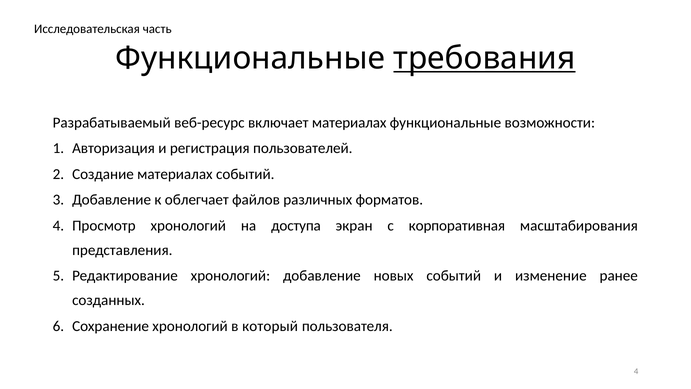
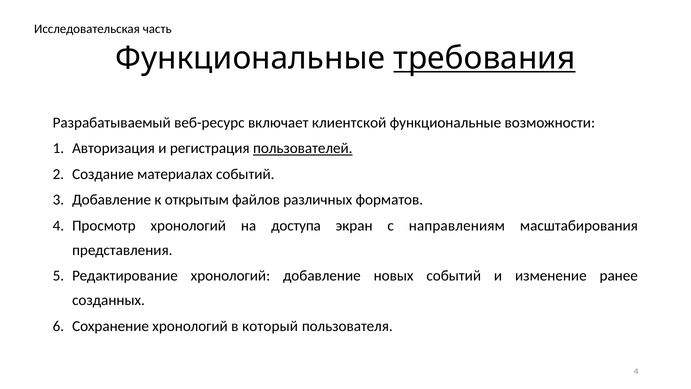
включает материалах: материалах -> клиентской (349, 123)
пользователей underline: none -> present (303, 148)
облегчает: облегчает -> открытым (197, 200)
корпоративная: корпоративная -> направлениям (457, 226)
